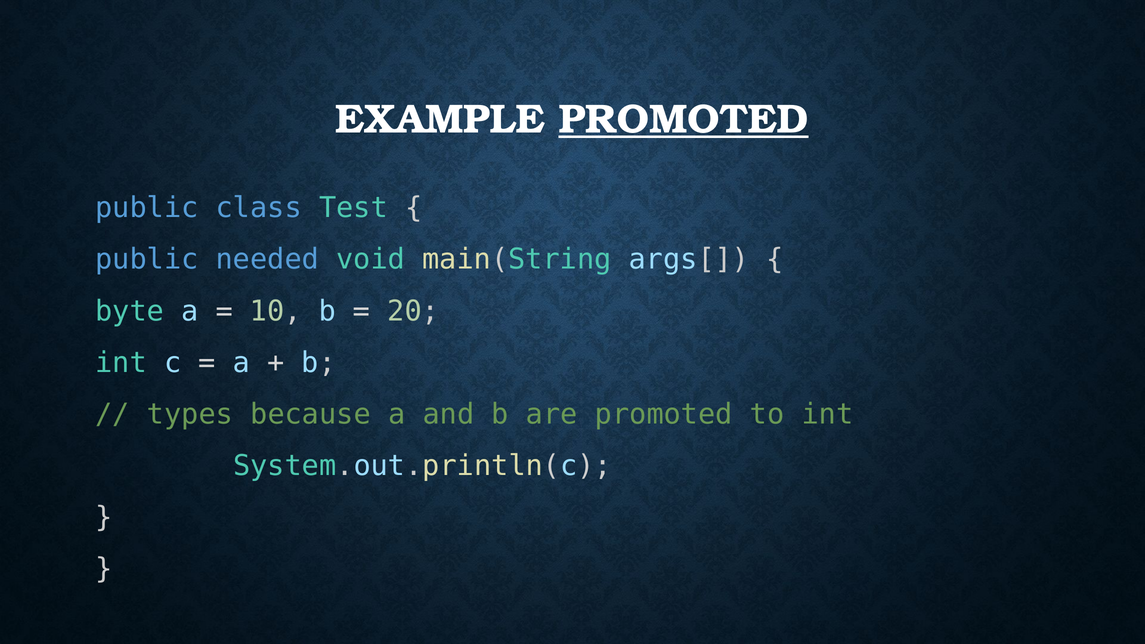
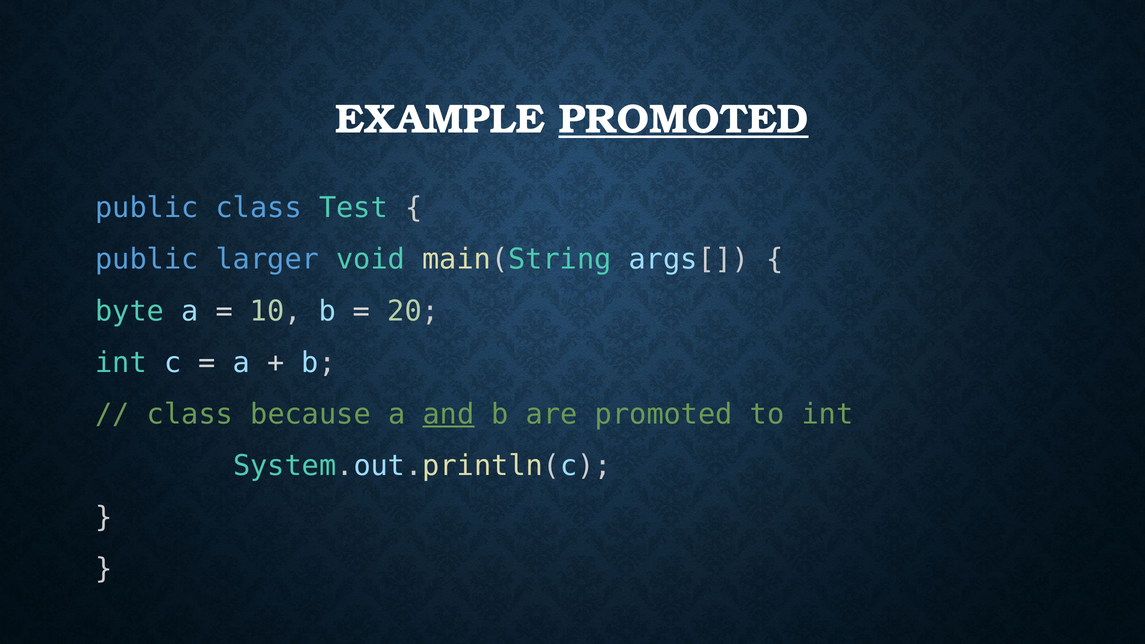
needed: needed -> larger (267, 260)
types: types -> class (190, 414)
and underline: none -> present (448, 414)
